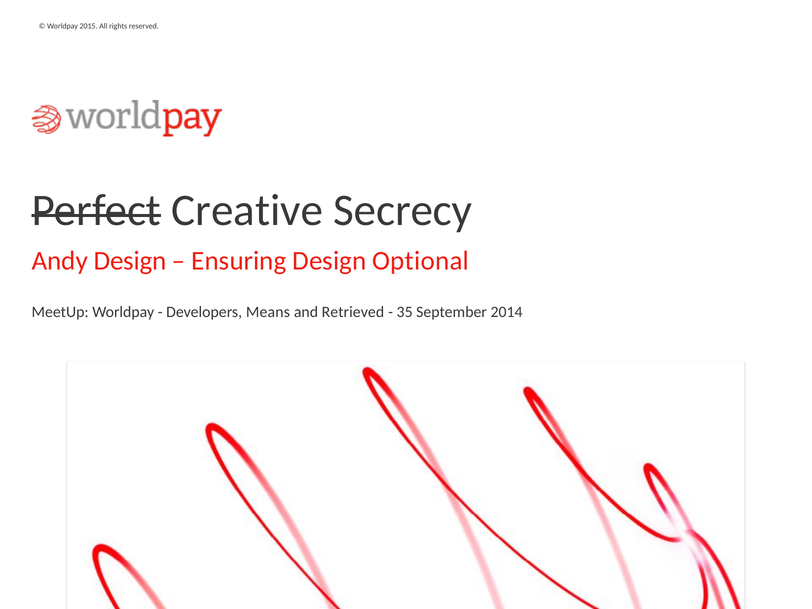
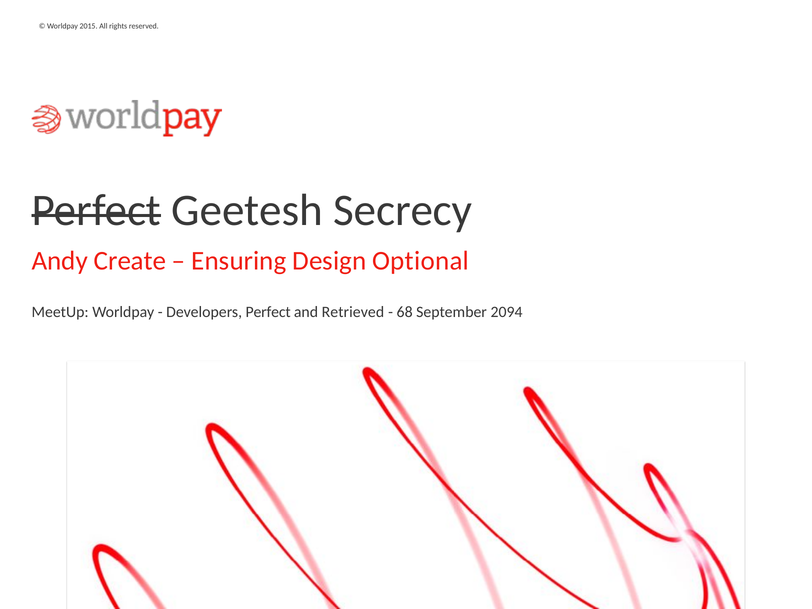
Creative: Creative -> Geetesh (247, 211)
Andy Design: Design -> Create (130, 261)
Developers Means: Means -> Perfect (268, 312)
35: 35 -> 68 (405, 312)
2014: 2014 -> 2094 (507, 312)
